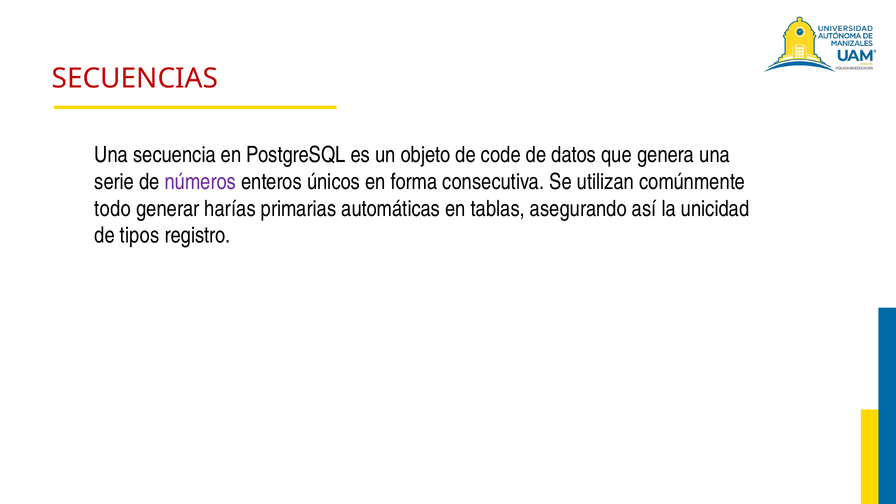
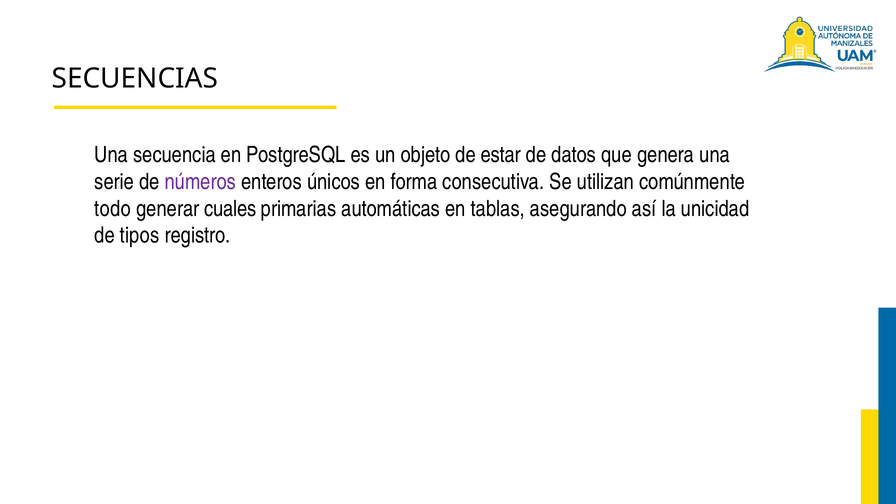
SECUENCIAS colour: red -> black (135, 78)
code: code -> estar (501, 155)
harías: harías -> cuales (230, 209)
